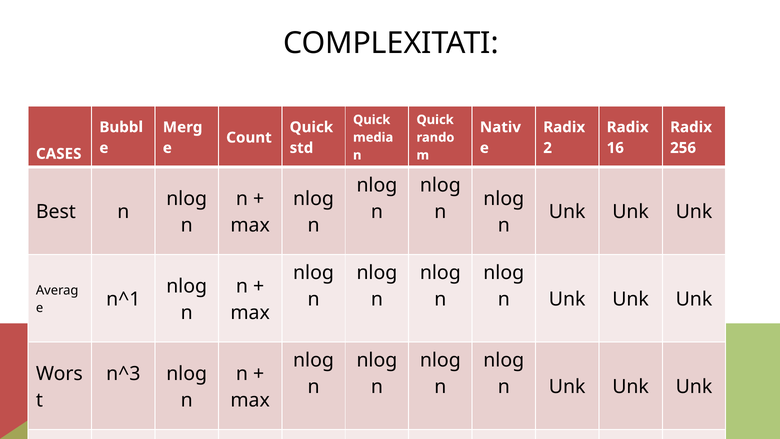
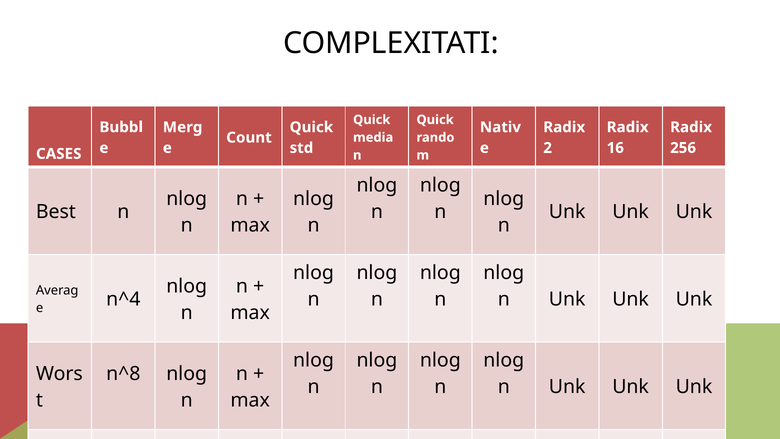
n^1: n^1 -> n^4 (123, 299)
n^3: n^3 -> n^8 (123, 373)
